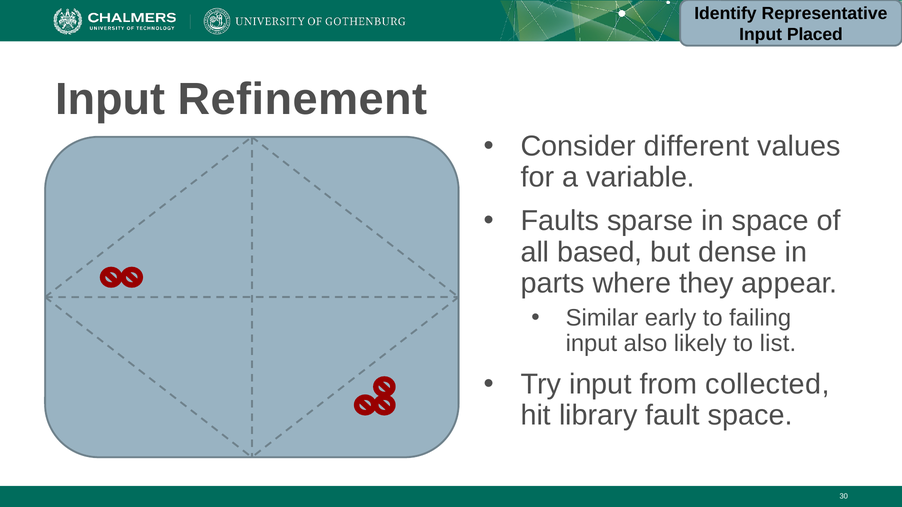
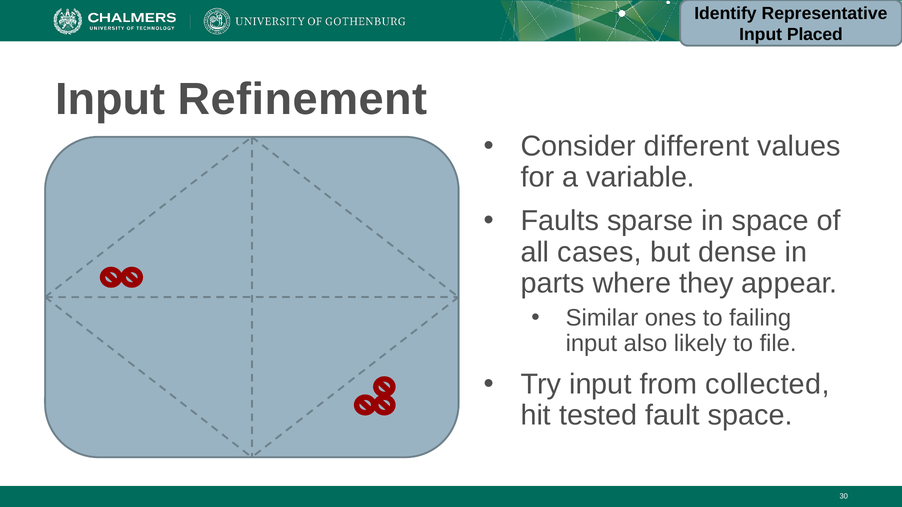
based: based -> cases (600, 252)
early: early -> ones (671, 318)
list: list -> file (778, 344)
library: library -> tested (598, 416)
